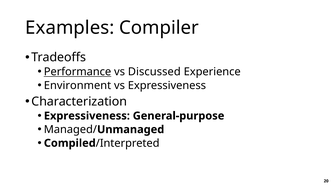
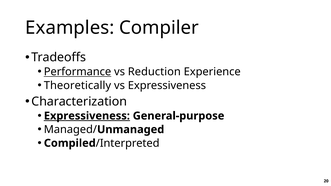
Discussed: Discussed -> Reduction (154, 72)
Environment: Environment -> Theoretically (77, 85)
Expressiveness underline: none -> present (87, 116)
